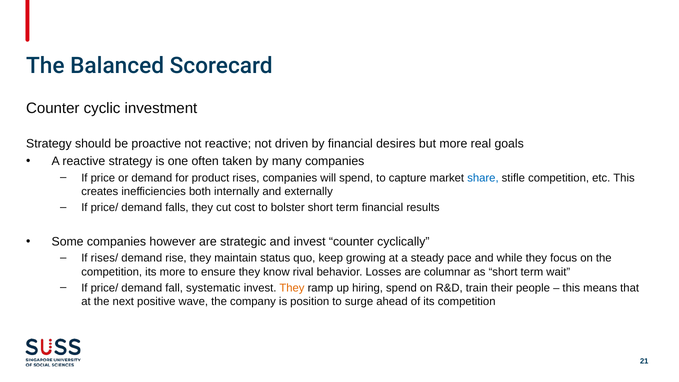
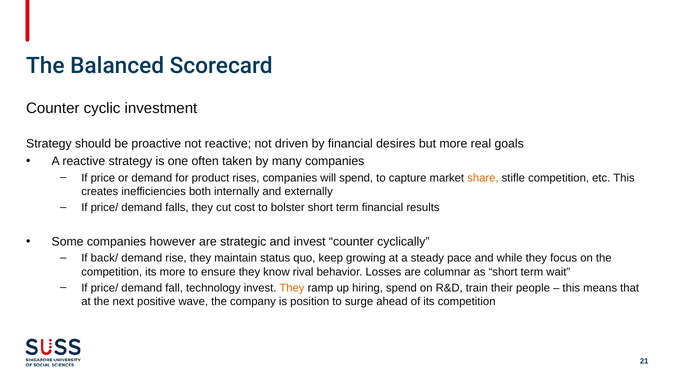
share colour: blue -> orange (483, 178)
rises/: rises/ -> back/ (104, 258)
systematic: systematic -> technology (213, 288)
